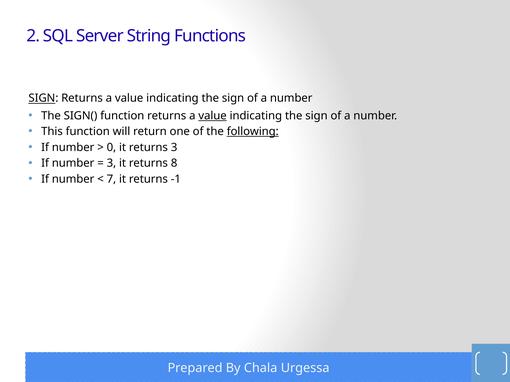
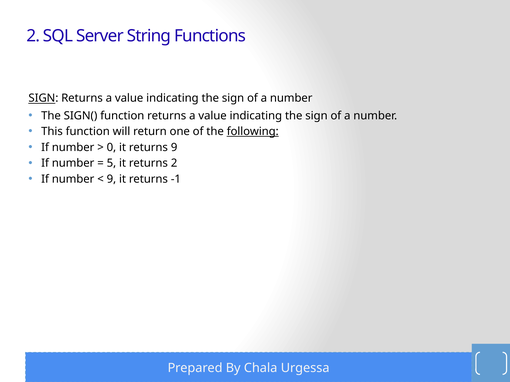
value underline: present -> none (213, 116)
returns 3: 3 -> 9 (174, 148)
3: 3 -> 5 (111, 163)
returns 8: 8 -> 2 (174, 163)
7: 7 -> 9 (111, 179)
